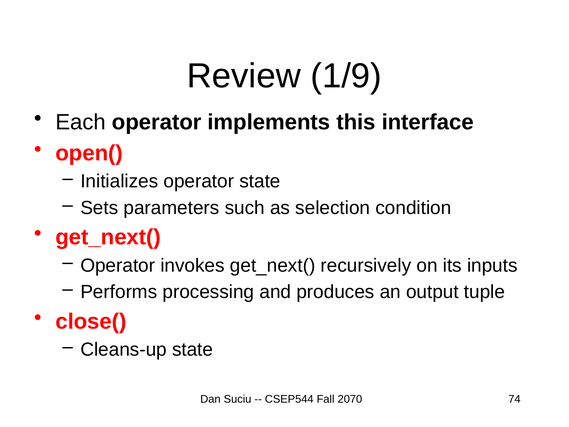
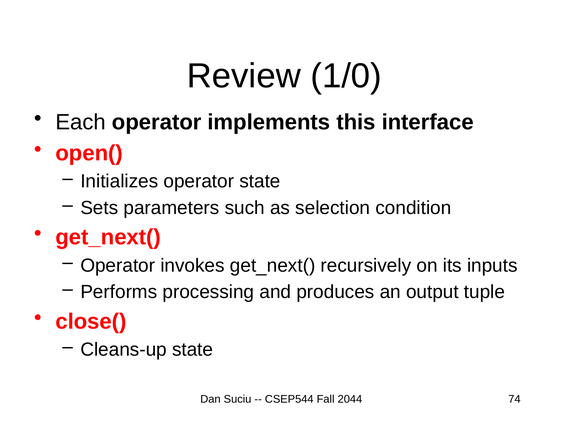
1/9: 1/9 -> 1/0 (346, 76)
2070: 2070 -> 2044 (350, 399)
